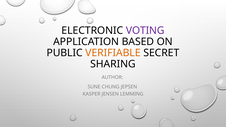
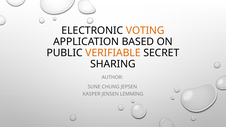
VOTING colour: purple -> orange (145, 31)
